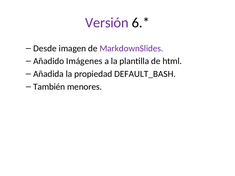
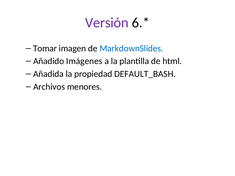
Desde: Desde -> Tomar (45, 48)
MarkdownSlides colour: purple -> blue (131, 48)
También: También -> Archivos (49, 87)
